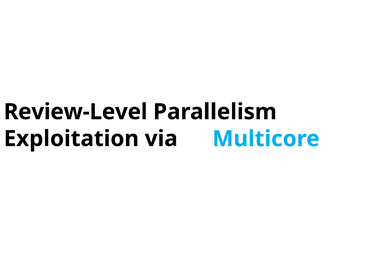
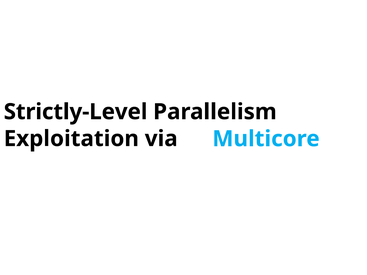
Review-Level: Review-Level -> Strictly-Level (76, 112)
